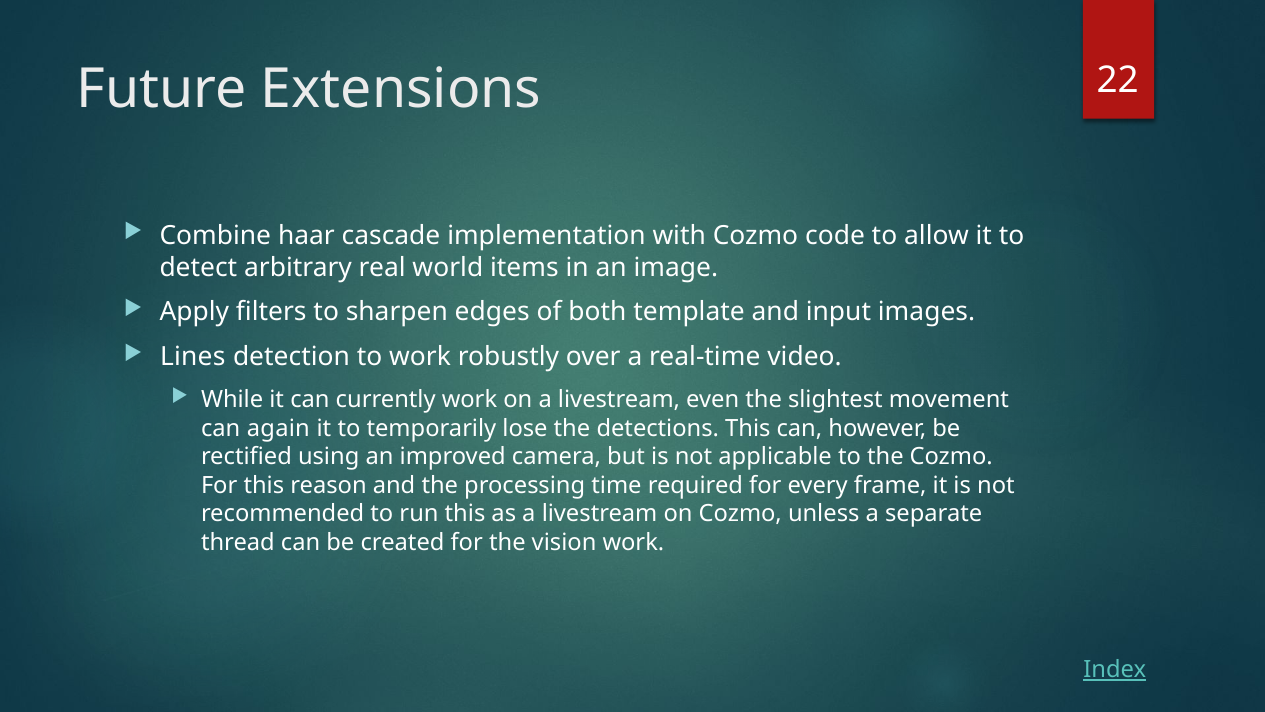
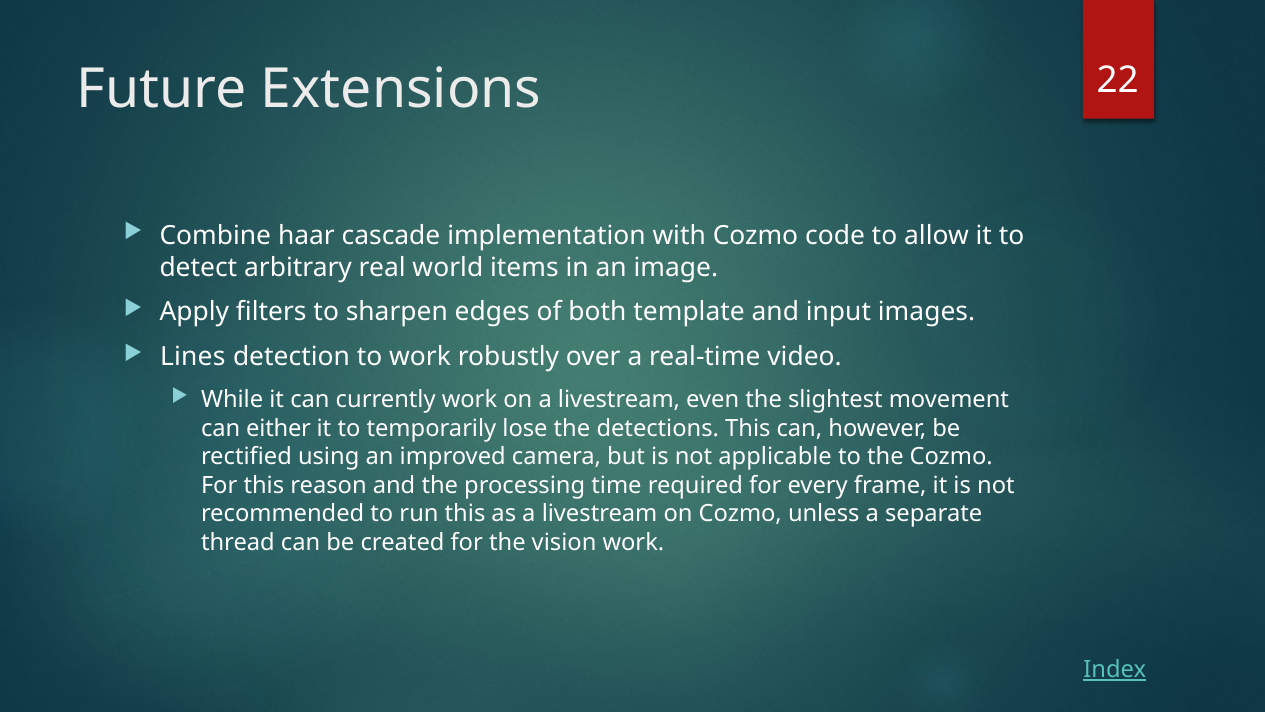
again: again -> either (279, 428)
